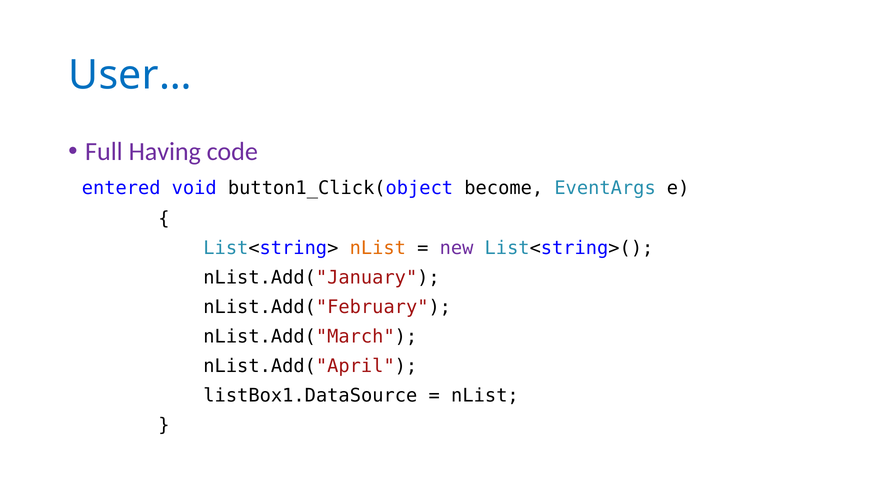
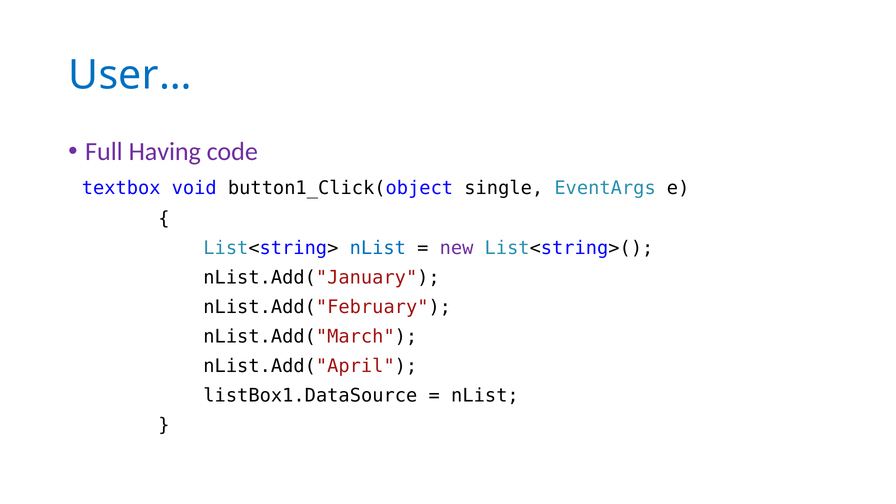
entered: entered -> textbox (121, 188)
become: become -> single (504, 188)
nList colour: orange -> blue (378, 248)
